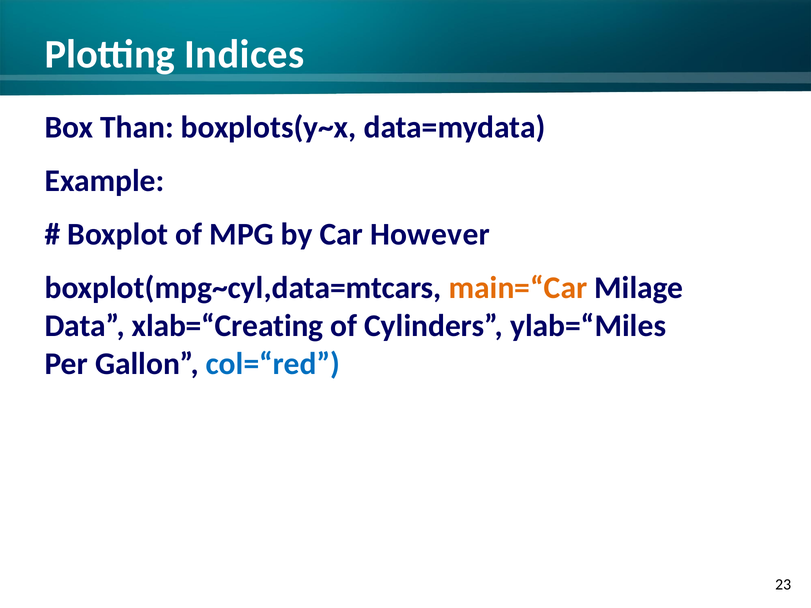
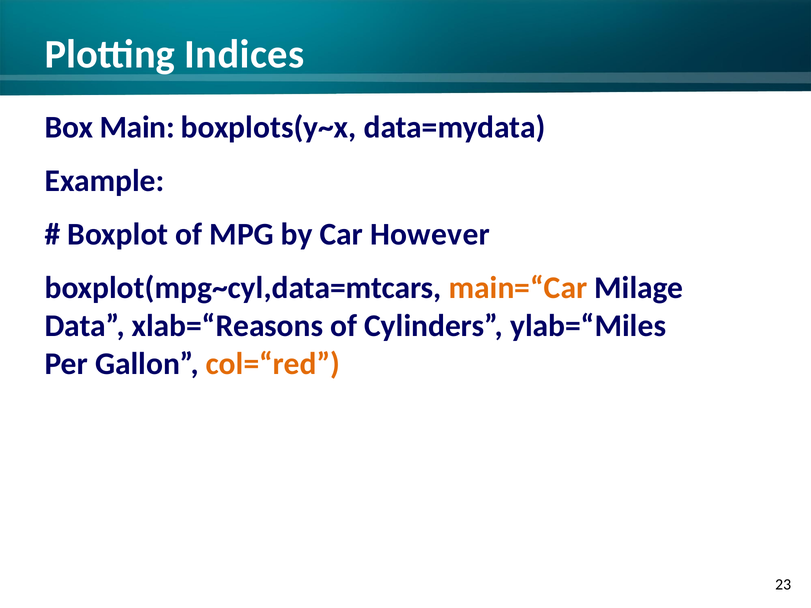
Than: Than -> Main (137, 127)
xlab=“Creating: xlab=“Creating -> xlab=“Reasons (228, 326)
col=“red colour: blue -> orange (273, 364)
